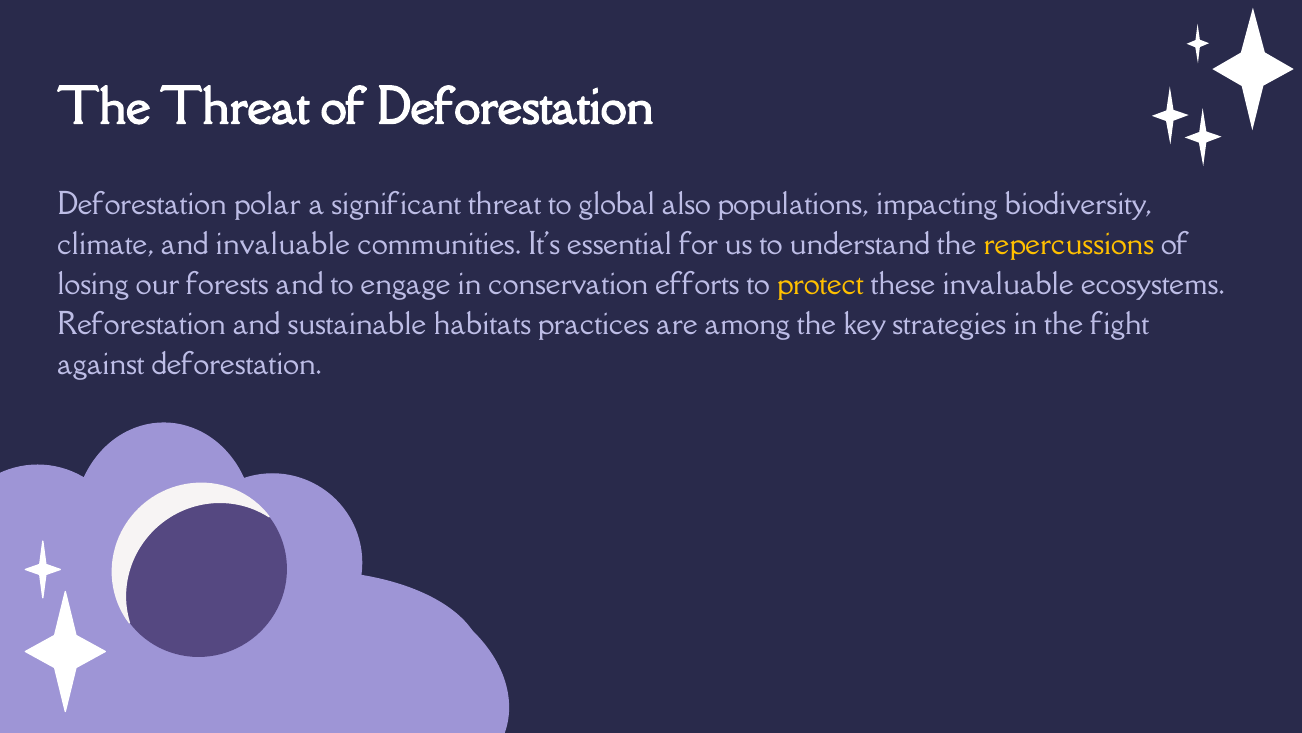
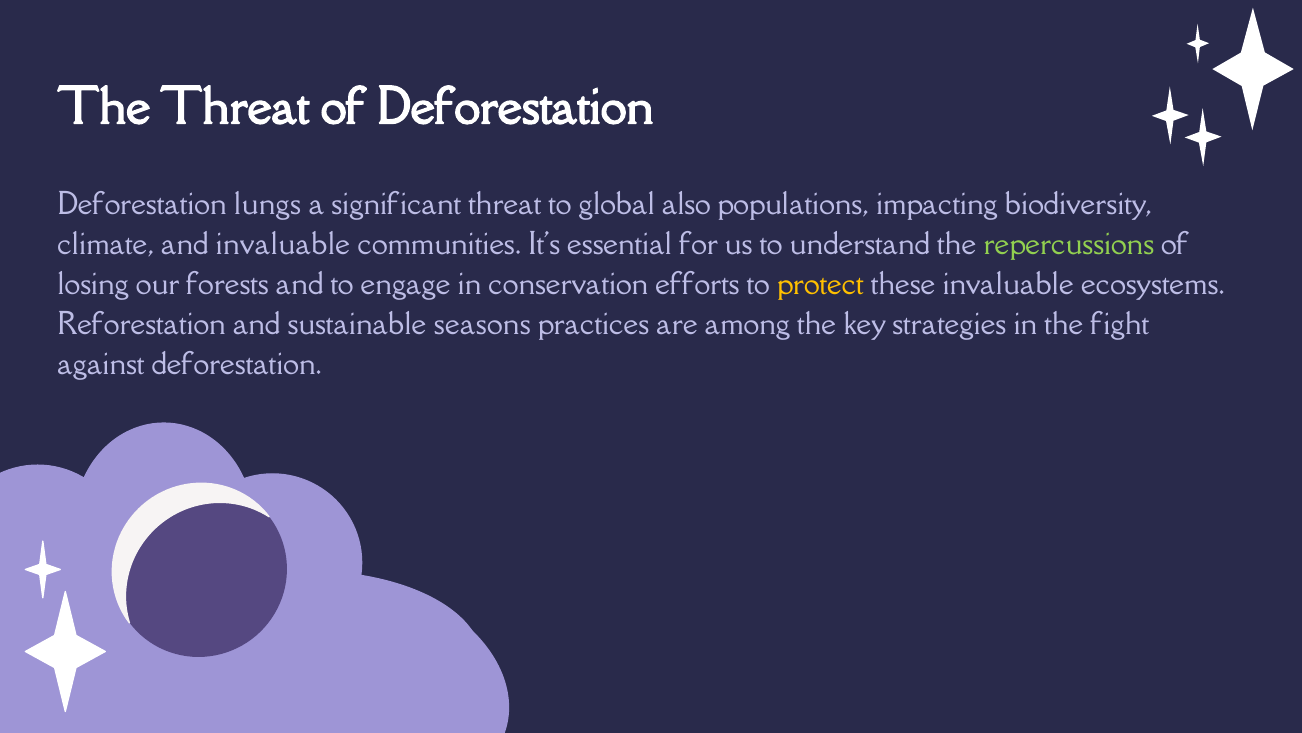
polar: polar -> lungs (267, 205)
repercussions colour: yellow -> light green (1069, 245)
habitats: habitats -> seasons (482, 324)
